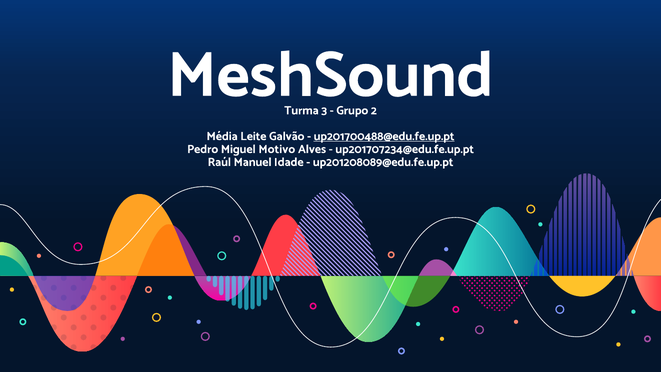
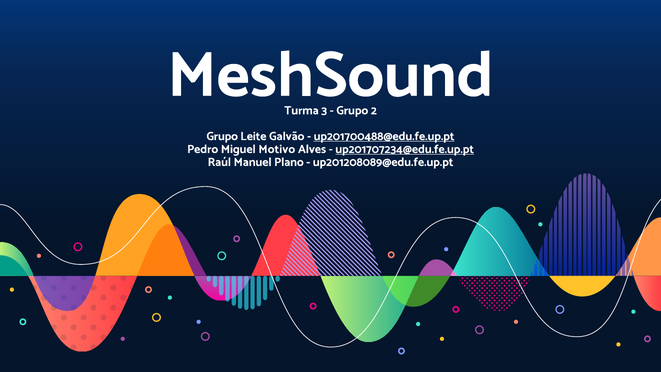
Média: Média -> Grupo (222, 136)
up201707234@edu.fe.up.pt underline: none -> present (405, 149)
Idade: Idade -> Plano (289, 162)
